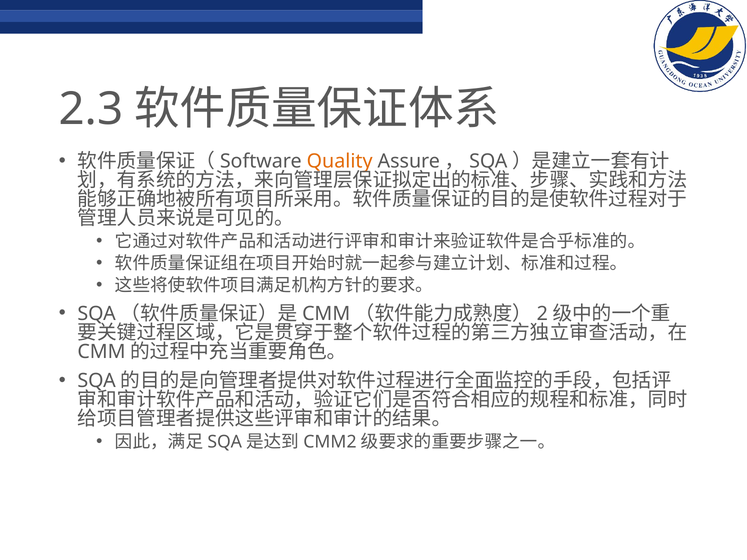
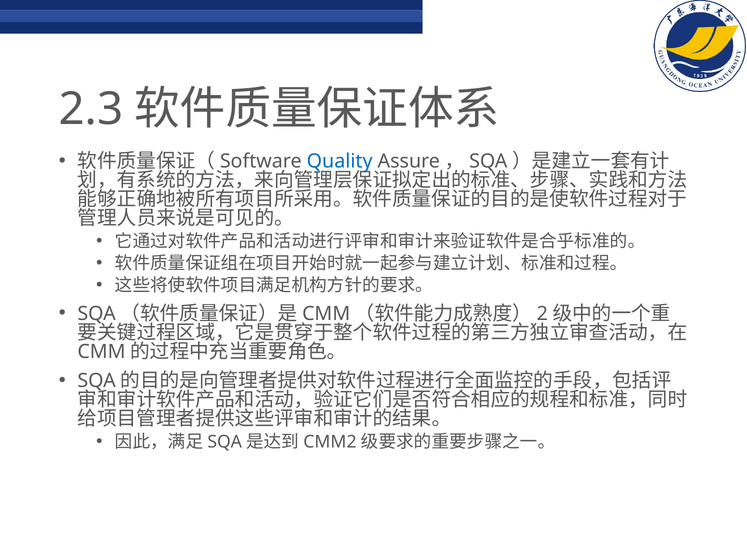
Quality colour: orange -> blue (340, 162)
